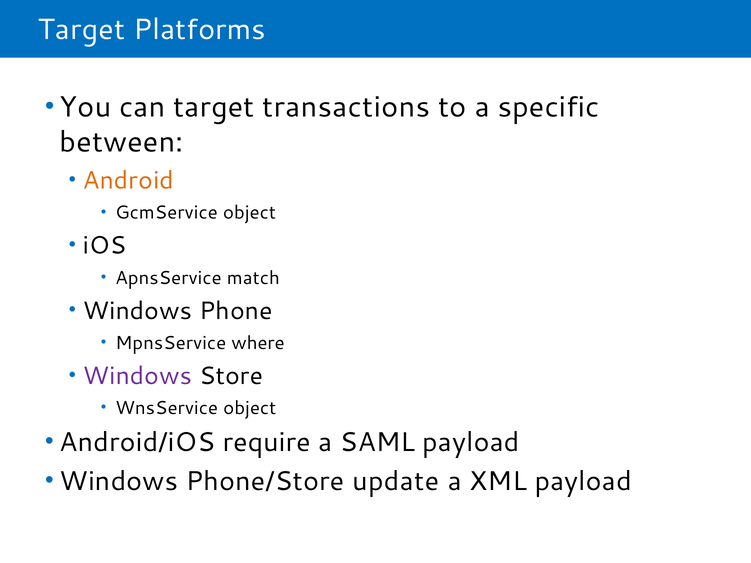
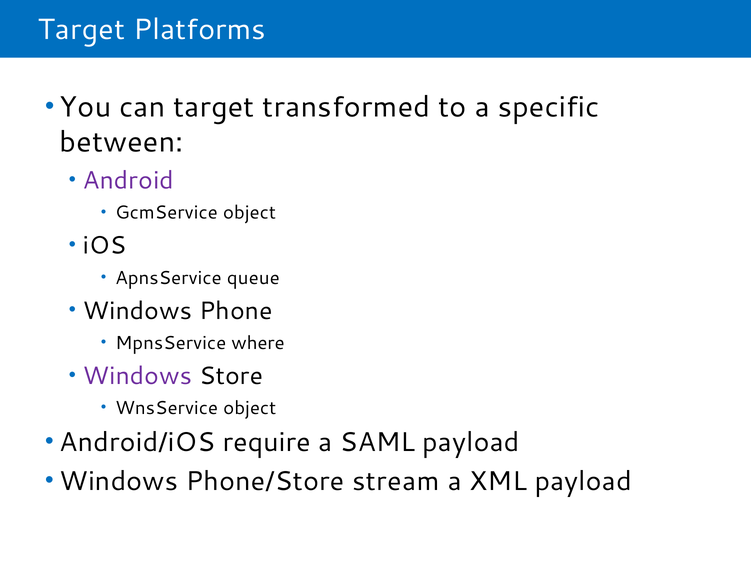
transactions: transactions -> transformed (346, 107)
Android colour: orange -> purple (128, 181)
match: match -> queue (253, 278)
update: update -> stream (396, 481)
